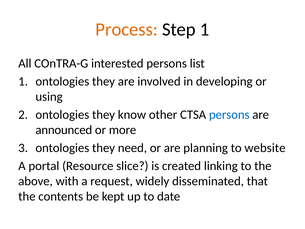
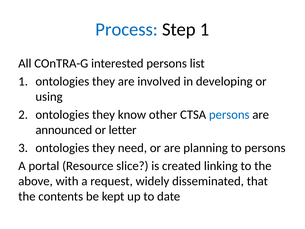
Process colour: orange -> blue (127, 30)
more: more -> letter (123, 130)
to website: website -> persons (265, 148)
